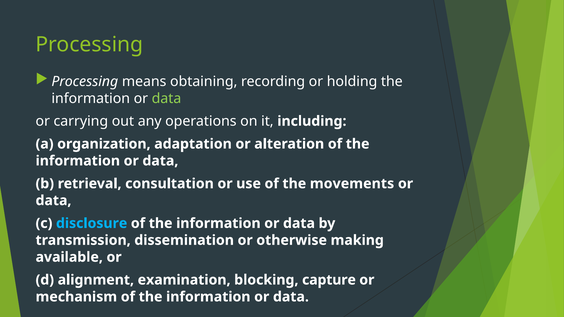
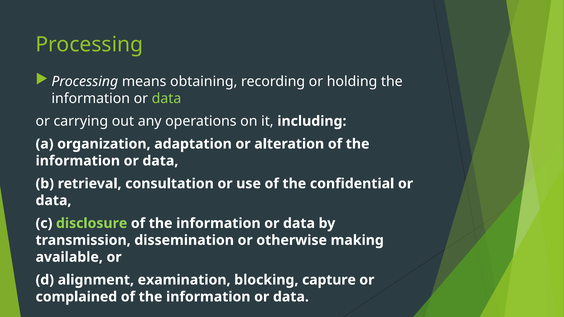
movements: movements -> confidential (352, 184)
disclosure colour: light blue -> light green (92, 223)
mechanism: mechanism -> complained (76, 297)
